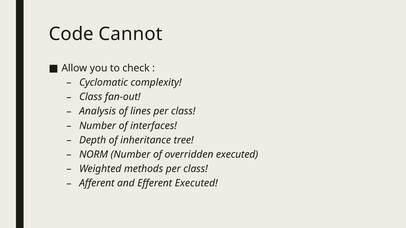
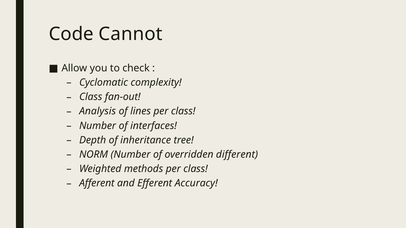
overridden executed: executed -> different (237, 155)
Efferent Executed: Executed -> Accuracy (196, 184)
